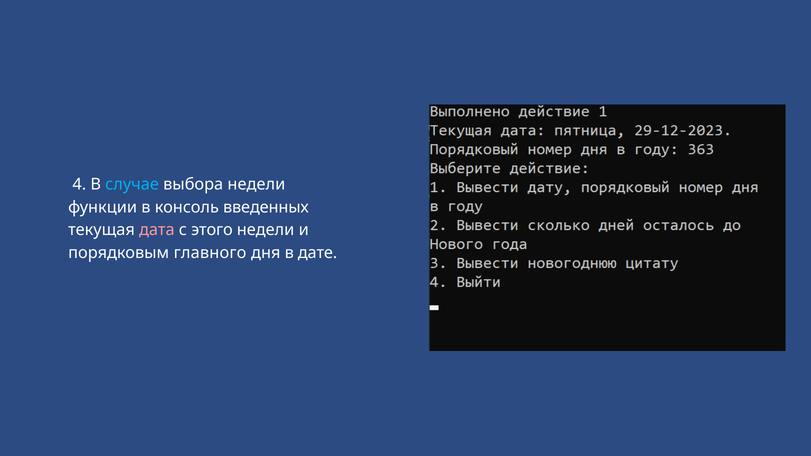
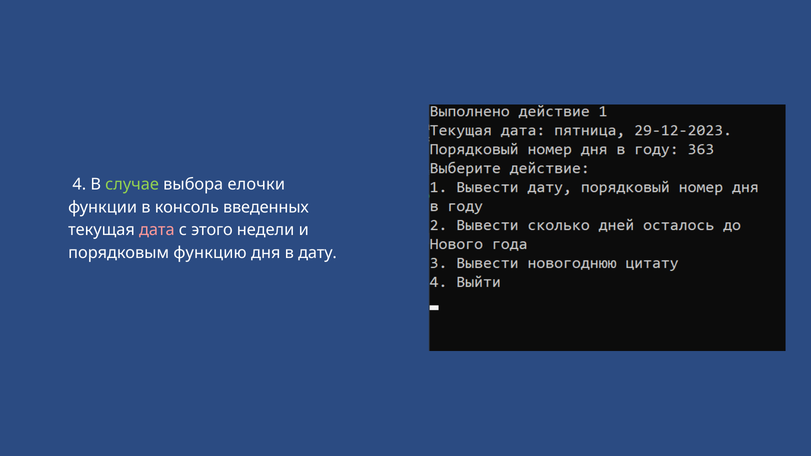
случае colour: light blue -> light green (132, 184)
выбора недели: недели -> елочки (256, 184)
главного: главного -> функцию (210, 253)
дате: дате -> дату (317, 253)
